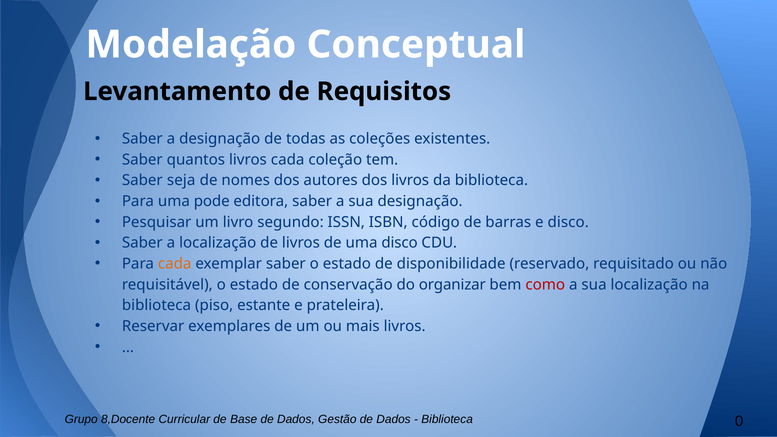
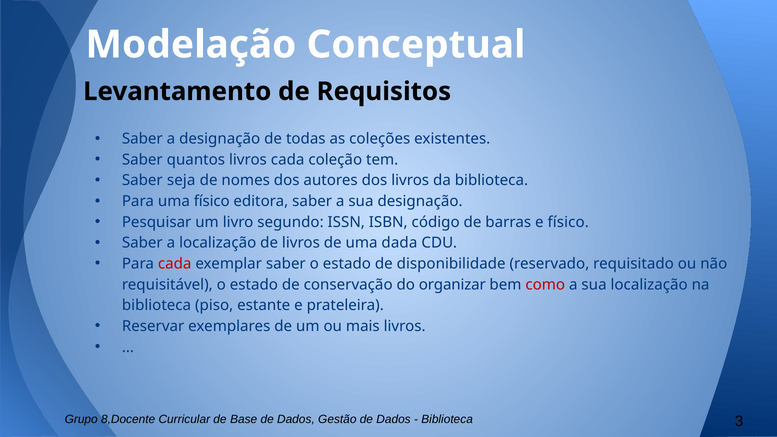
uma pode: pode -> físico (212, 201)
e disco: disco -> físico (568, 222)
uma disco: disco -> dada (399, 243)
cada colour: orange -> red (175, 264)
0: 0 -> 3 (739, 421)
